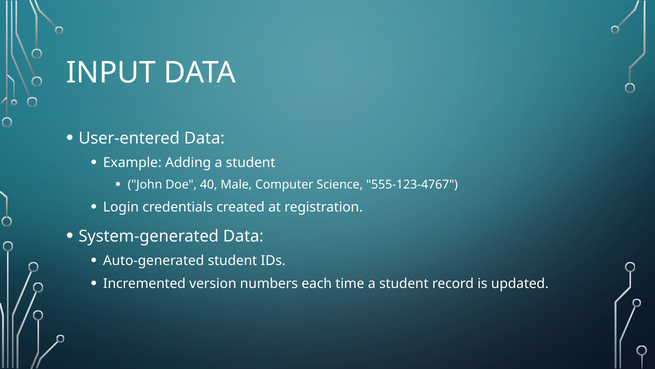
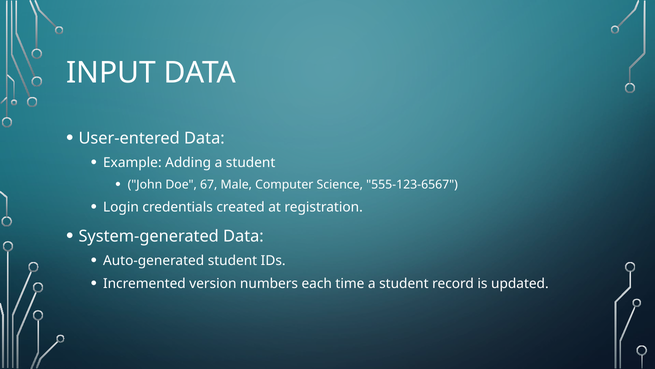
40: 40 -> 67 (209, 185)
555-123-4767: 555-123-4767 -> 555-123-6567 (412, 185)
